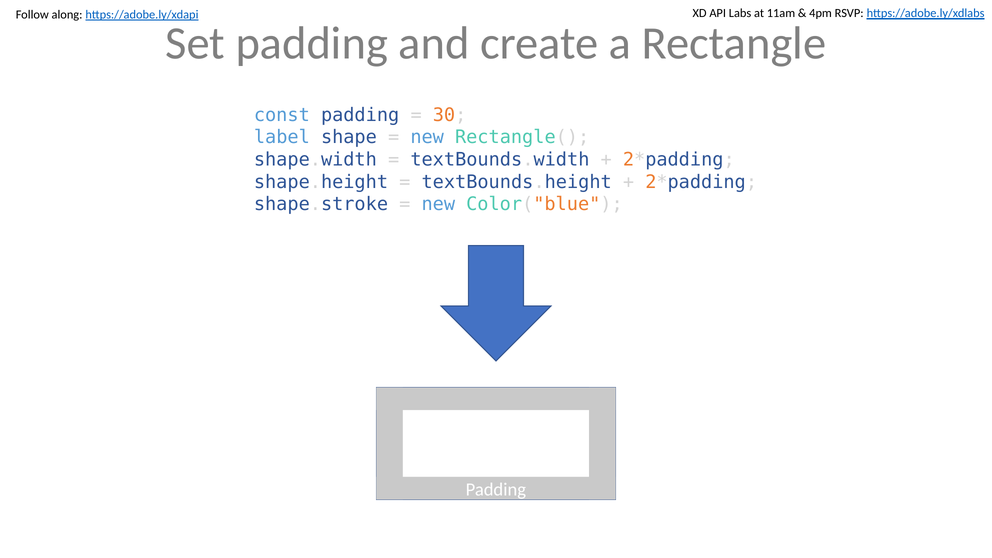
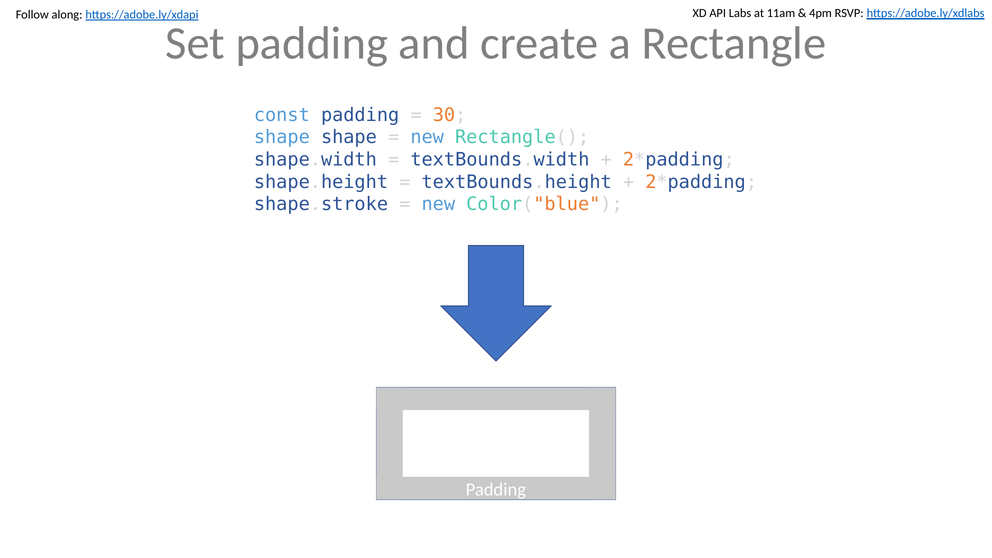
label: label -> shape (282, 137)
